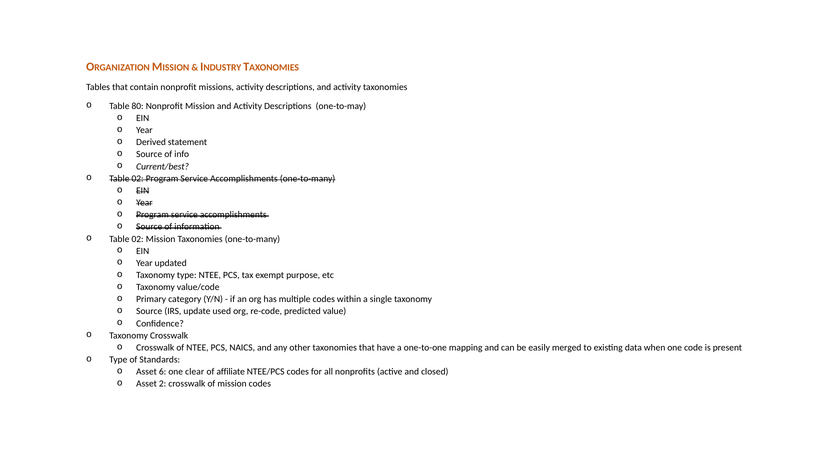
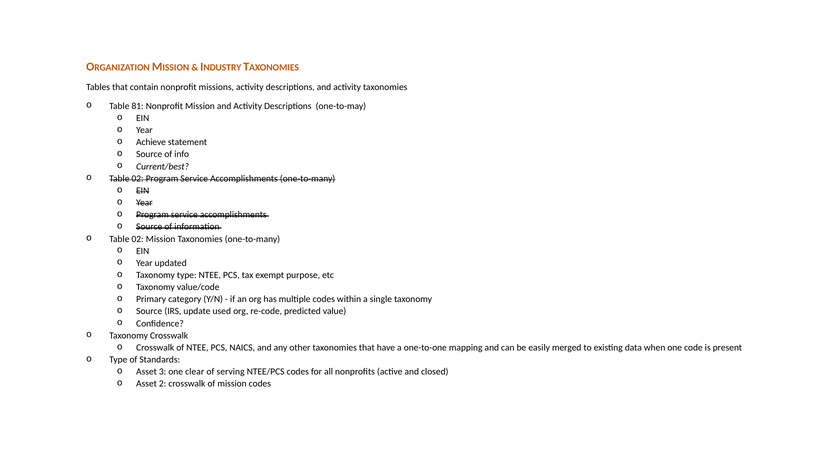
80: 80 -> 81 (138, 106)
Derived: Derived -> Achieve (151, 142)
6: 6 -> 3 (163, 372)
affiliate: affiliate -> serving (231, 372)
